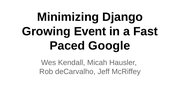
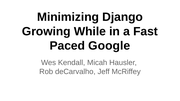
Event: Event -> While (90, 31)
